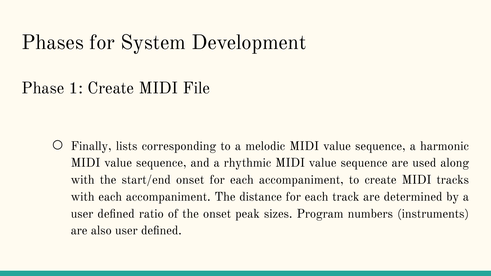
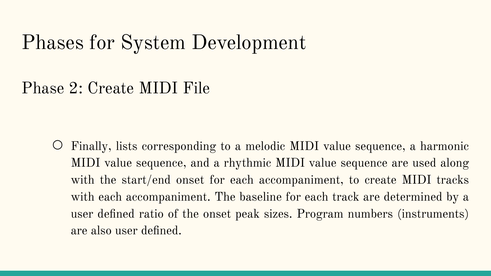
1: 1 -> 2 (76, 88)
distance: distance -> baseline (261, 197)
